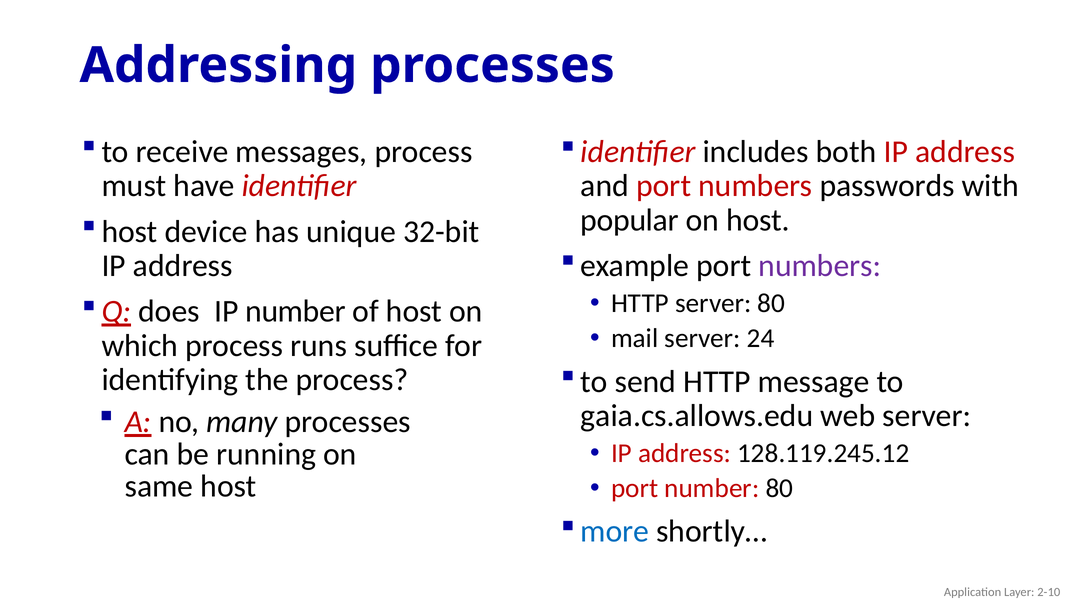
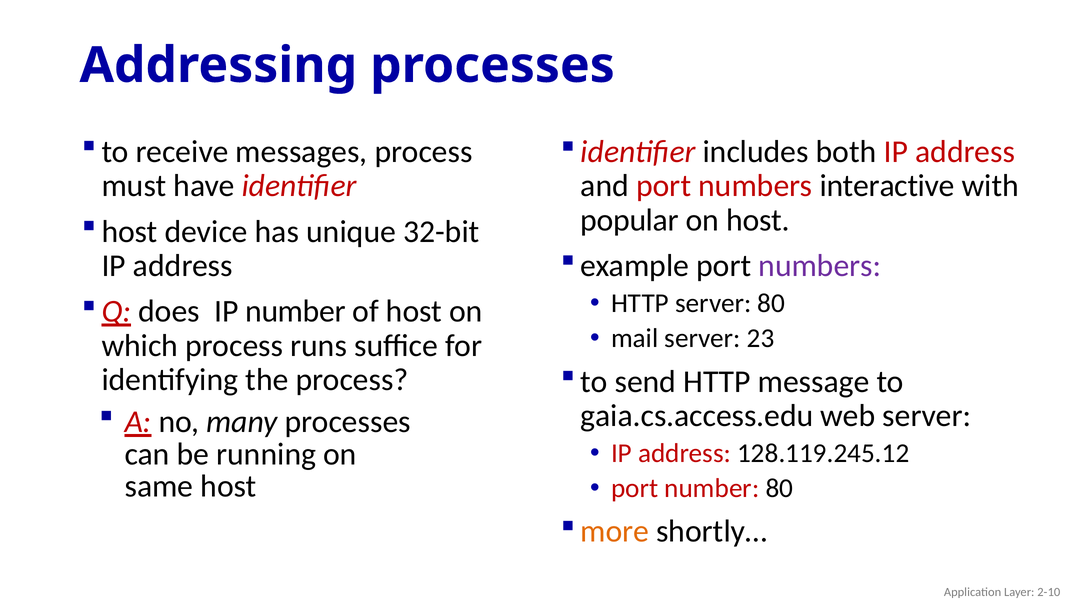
passwords: passwords -> interactive (887, 186)
24: 24 -> 23 (761, 339)
gaia.cs.allows.edu: gaia.cs.allows.edu -> gaia.cs.access.edu (697, 416)
more colour: blue -> orange (615, 532)
